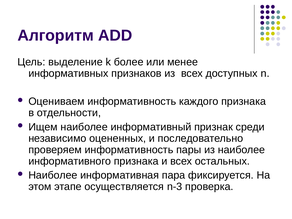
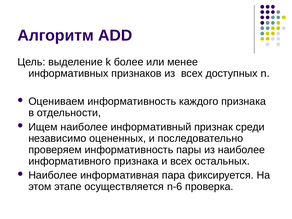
n-3: n-3 -> n-6 (175, 187)
